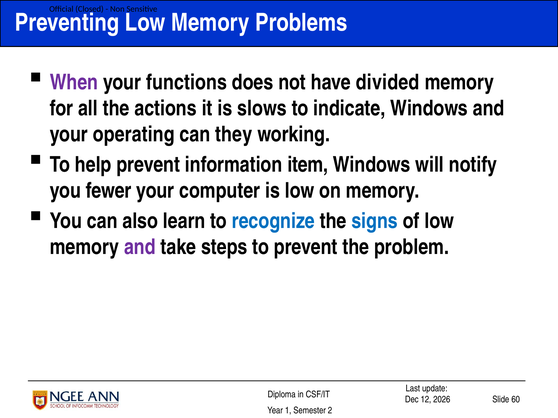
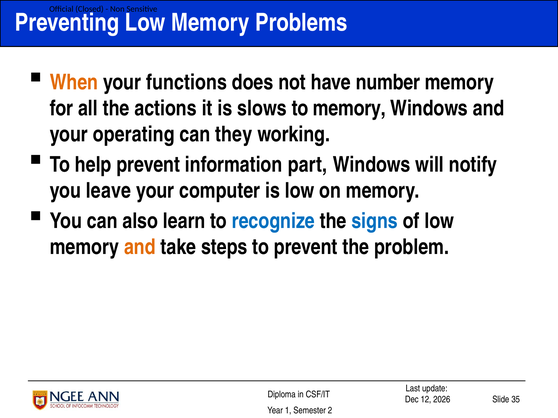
When colour: purple -> orange (74, 82)
divided: divided -> number (388, 82)
to indicate: indicate -> memory (349, 108)
item: item -> part (307, 165)
fewer: fewer -> leave (108, 191)
and colour: purple -> orange (140, 247)
60: 60 -> 35 (516, 400)
